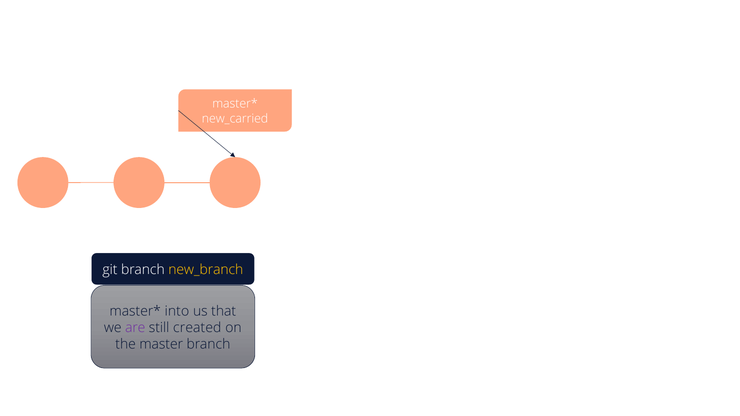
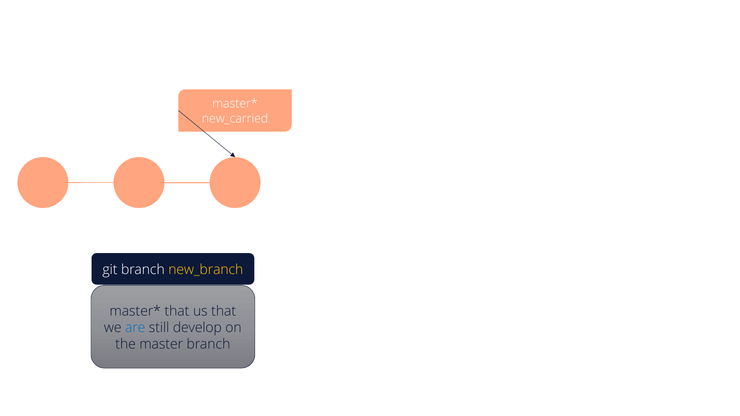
into: into -> that (177, 311)
are colour: purple -> blue (135, 328)
created: created -> develop (197, 328)
